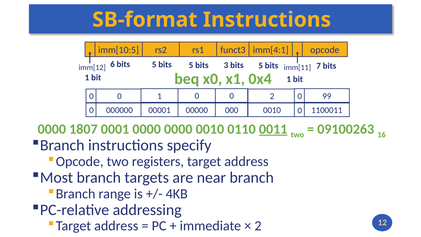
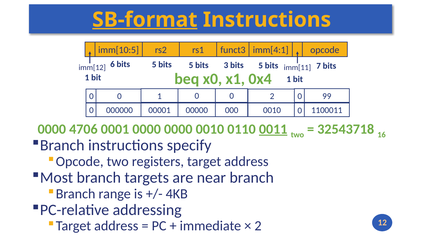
SB-format underline: none -> present (145, 20)
1807: 1807 -> 4706 (83, 129)
09100263: 09100263 -> 32543718 (346, 129)
